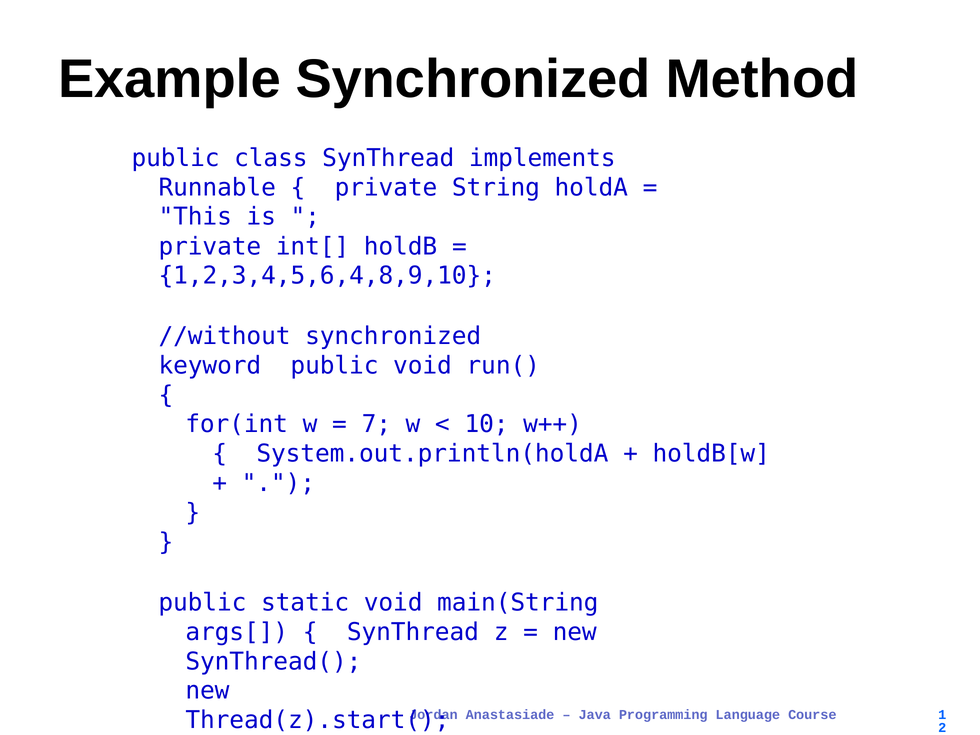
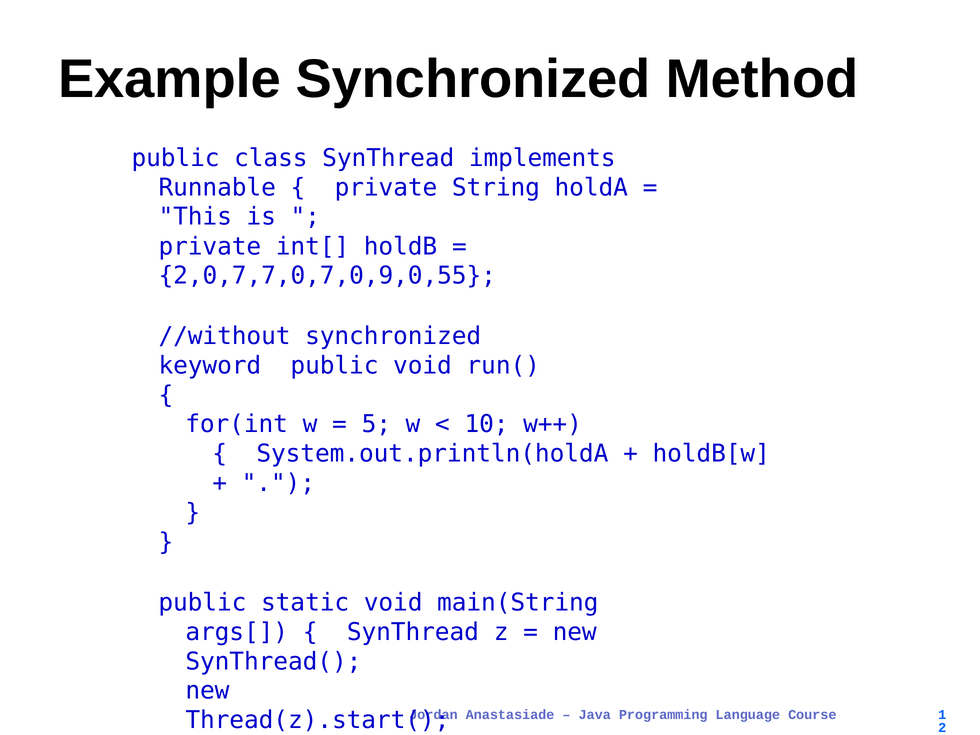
1,2,3,4,5,6,4,8,9,10: 1,2,3,4,5,6,4,8,9,10 -> 2,0,7,7,0,7,0,9,0,55 (327, 276)
7: 7 -> 5 (376, 424)
